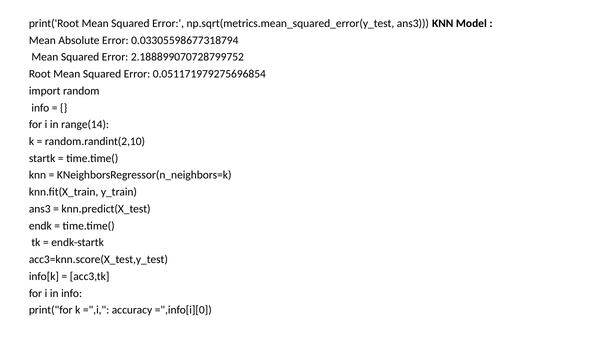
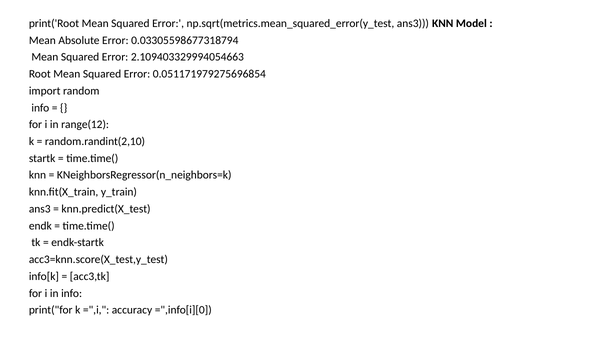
2.188899070728799752: 2.188899070728799752 -> 2.109403329994054663 (187, 57)
range(14: range(14 -> range(12 (85, 124)
